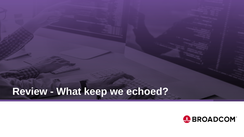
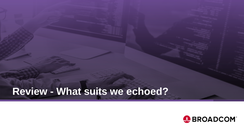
keep: keep -> suits (96, 92)
